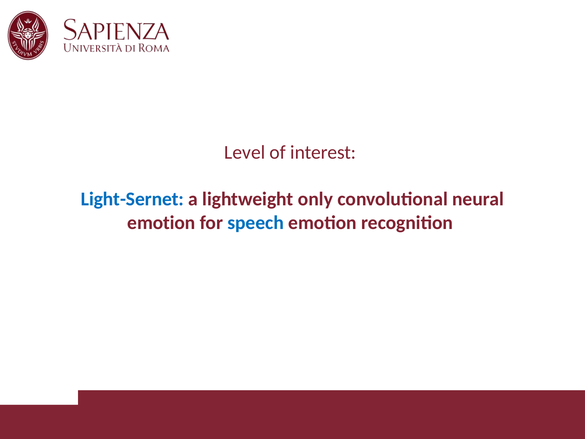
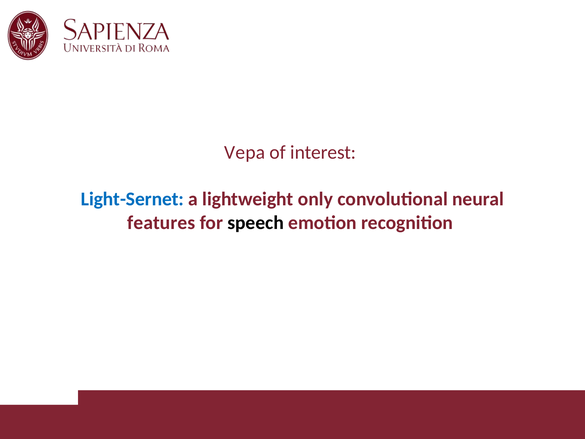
Level: Level -> Vepa (245, 152)
emotion: emotion -> features (161, 222)
speech colour: blue -> black (256, 222)
